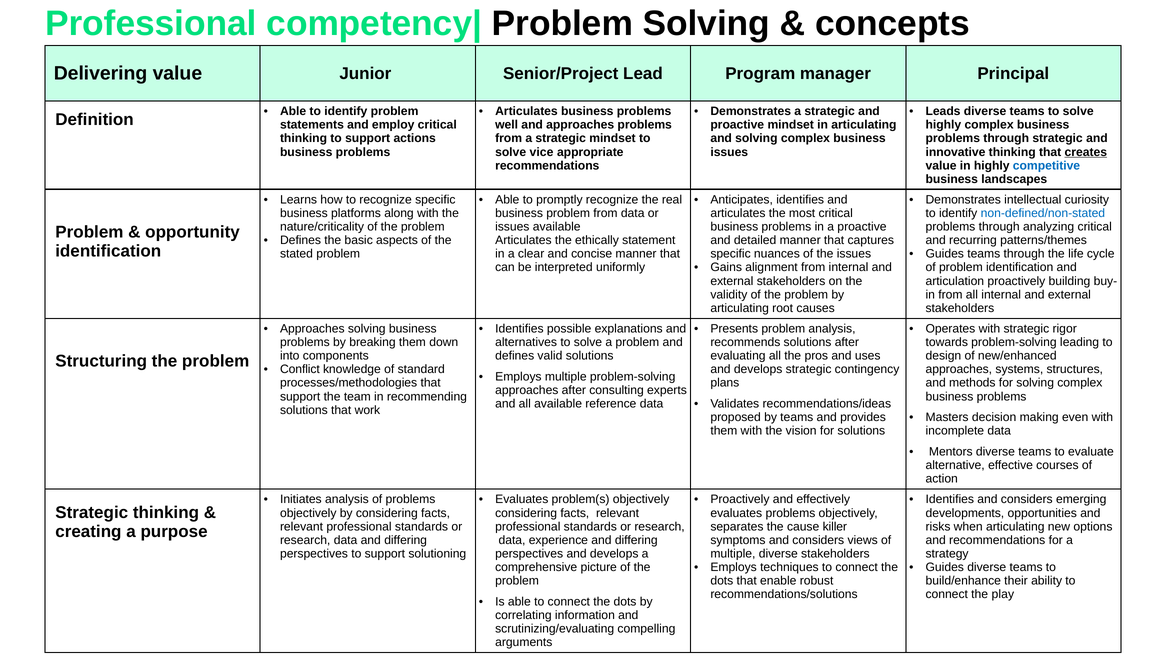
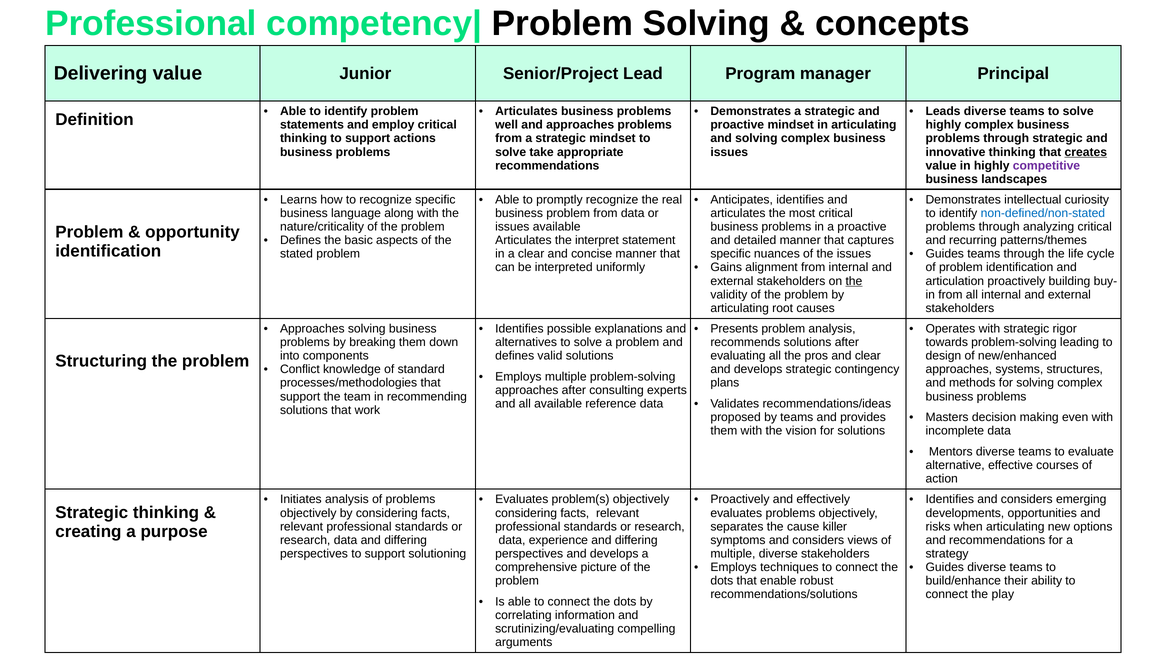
vice: vice -> take (542, 152)
competitive colour: blue -> purple (1047, 166)
platforms: platforms -> language (356, 213)
ethically: ethically -> interpret (597, 240)
the underline: none -> present (854, 281)
and uses: uses -> clear (868, 356)
